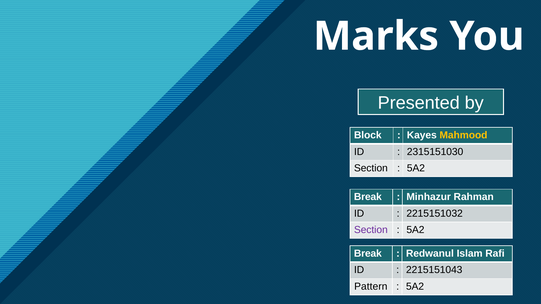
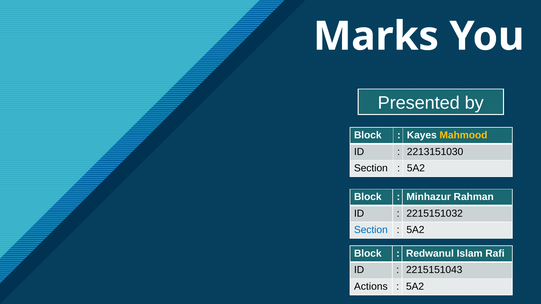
2315151030: 2315151030 -> 2213151030 (435, 152)
Break: Break -> Block (368, 197)
Section colour: purple -> blue (371, 230)
Break: Break -> Block (368, 254)
Pattern: Pattern -> Actions (371, 287)
